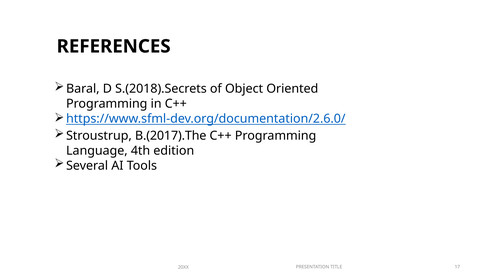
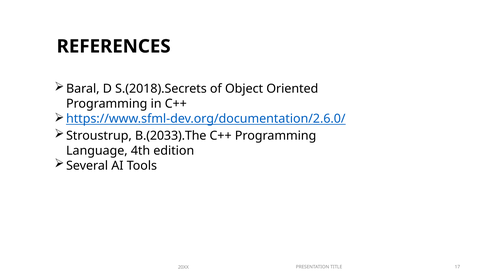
B.(2017).The: B.(2017).The -> B.(2033).The (171, 136)
